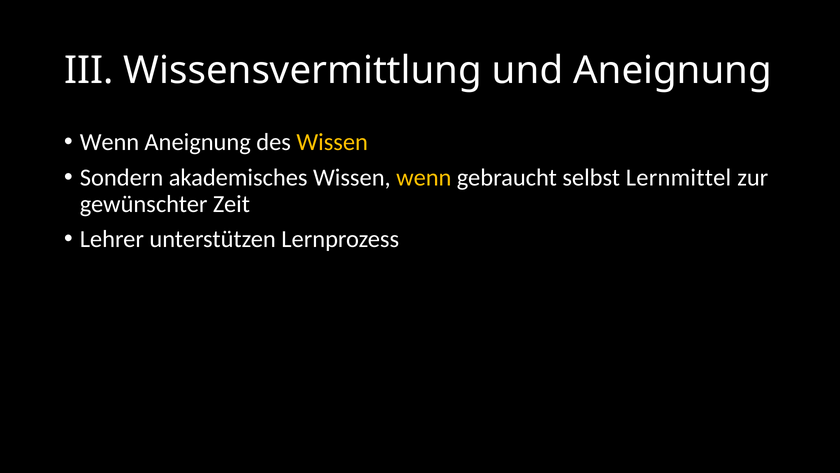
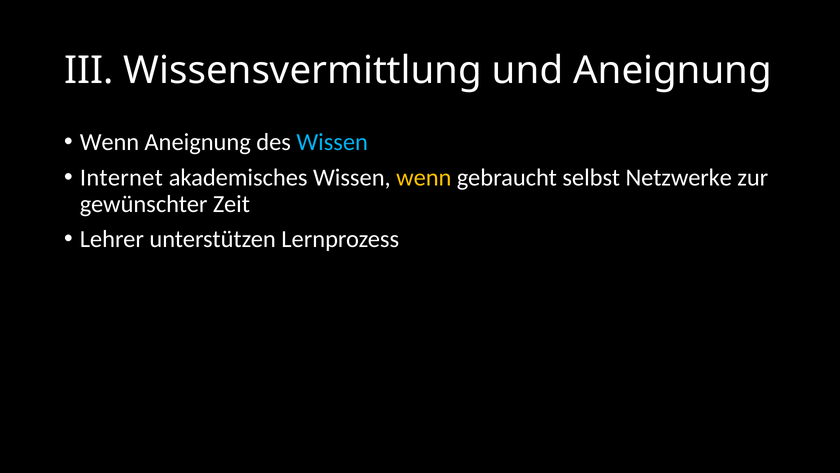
Wissen colour: yellow -> light blue (332, 142)
Sondern: Sondern -> Internet (121, 177)
Lernmittel: Lernmittel -> Netzwerke (679, 177)
